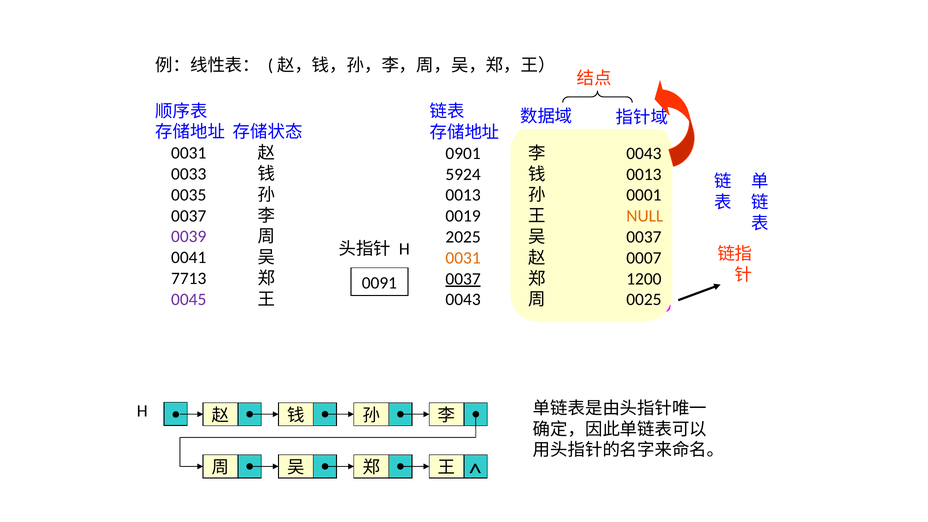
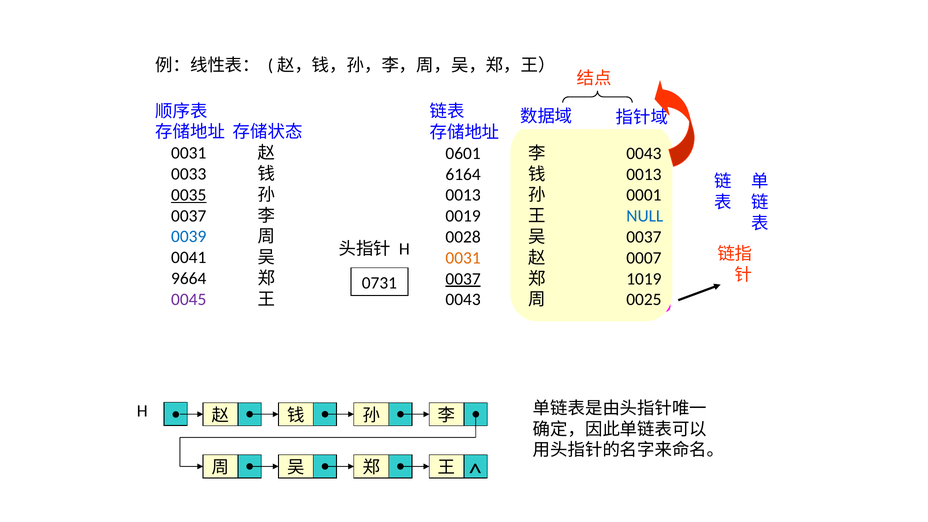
0901: 0901 -> 0601 (463, 153)
5924: 5924 -> 6164 (463, 174)
0035 underline: none -> present (189, 195)
NULL colour: orange -> blue (645, 216)
0039 colour: purple -> blue (189, 237)
2025: 2025 -> 0028 (463, 237)
7713: 7713 -> 9664 (189, 278)
1200: 1200 -> 1019 (644, 279)
0091: 0091 -> 0731 (379, 283)
